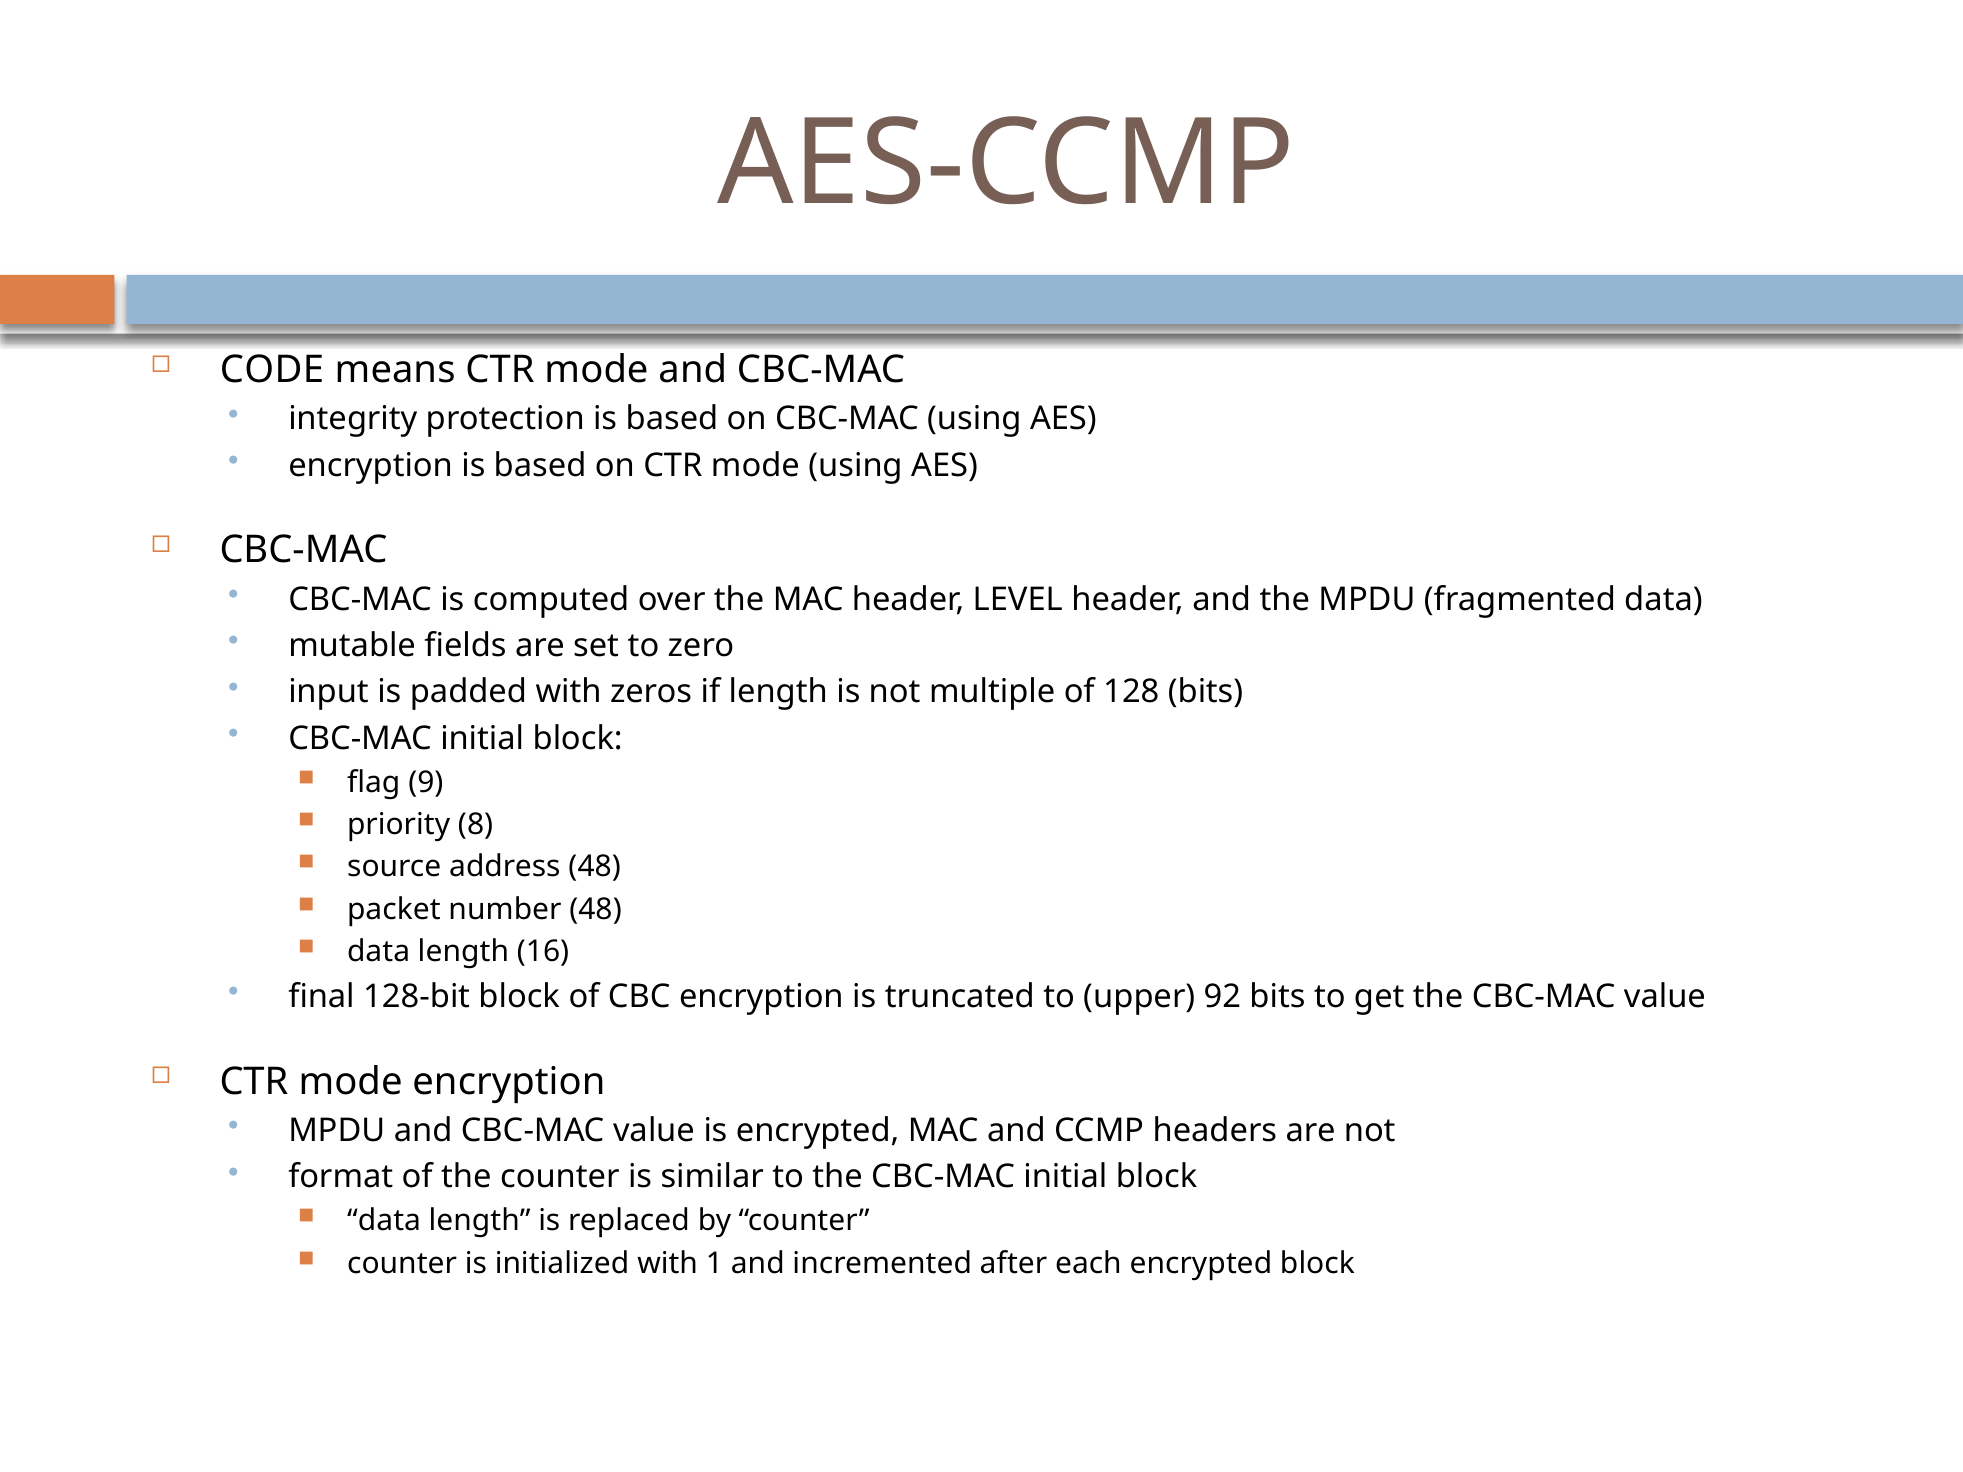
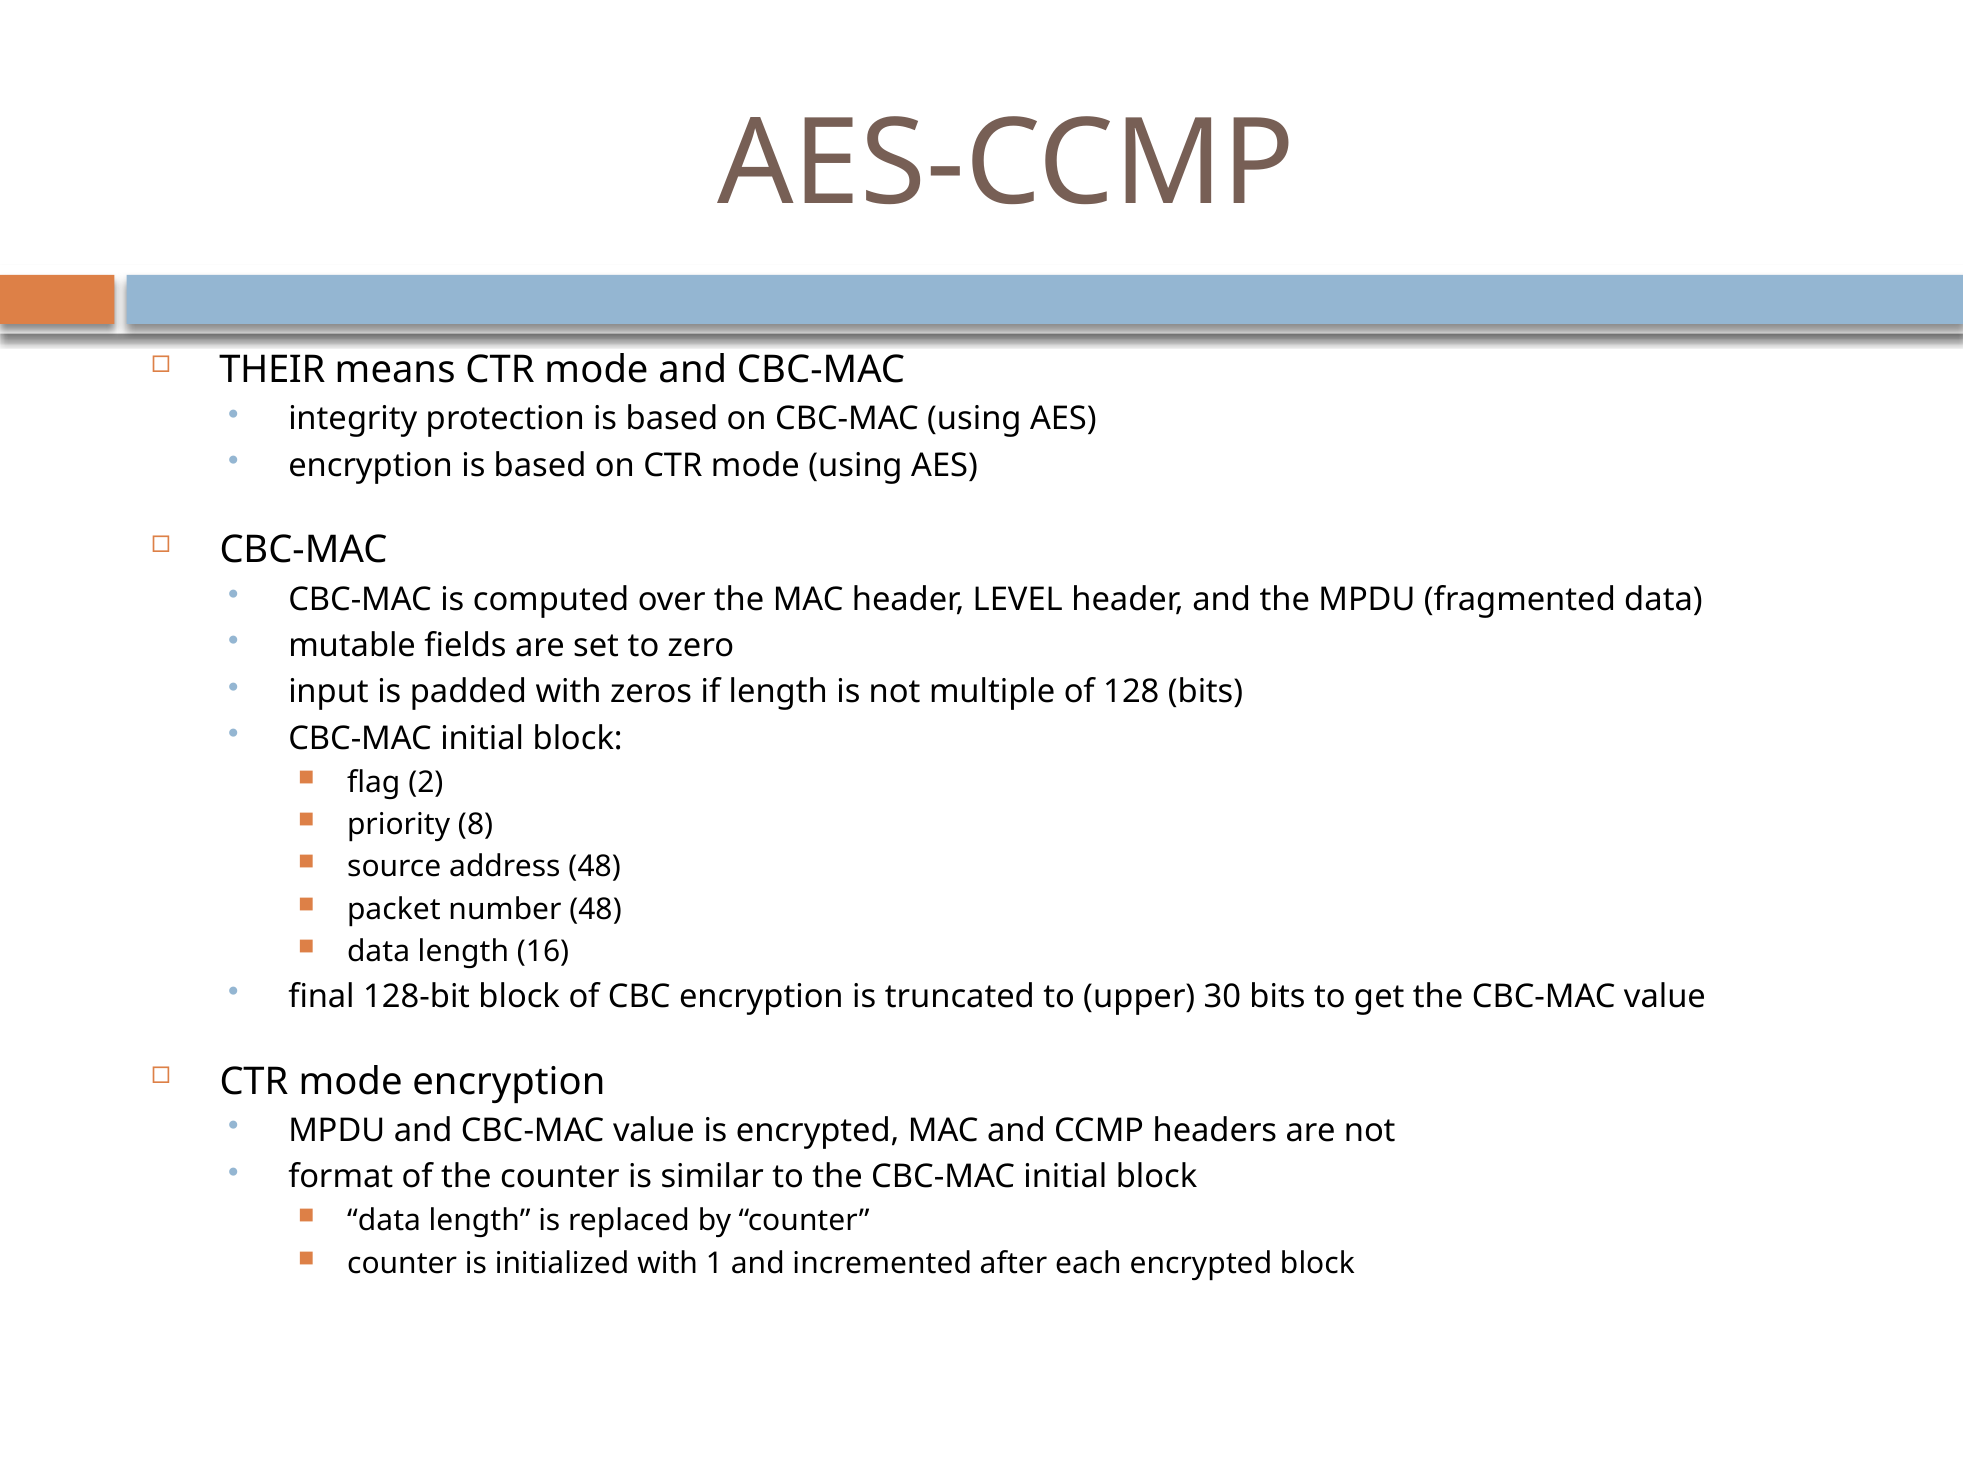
CODE: CODE -> THEIR (272, 370)
9: 9 -> 2 (426, 782)
92: 92 -> 30 (1222, 997)
